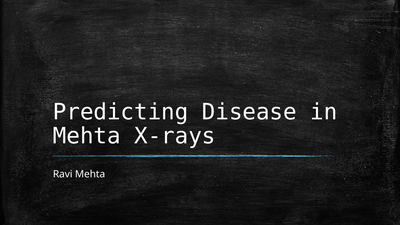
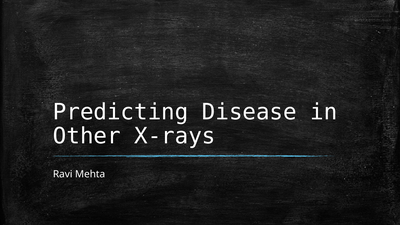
Mehta: Mehta -> Other (87, 136)
